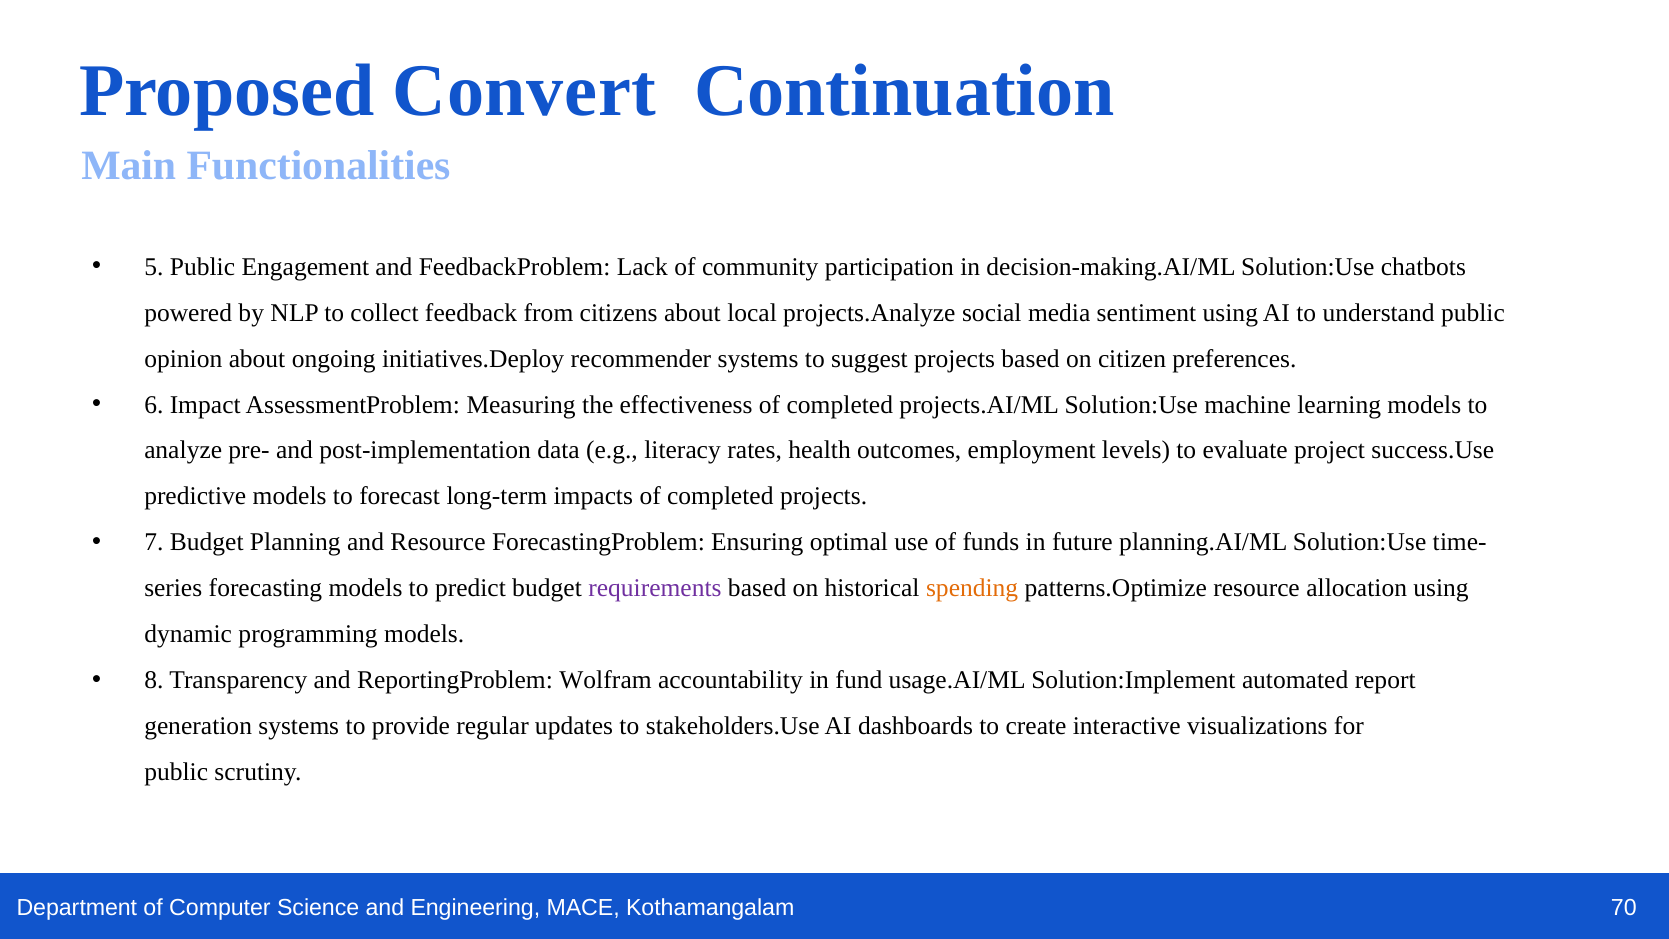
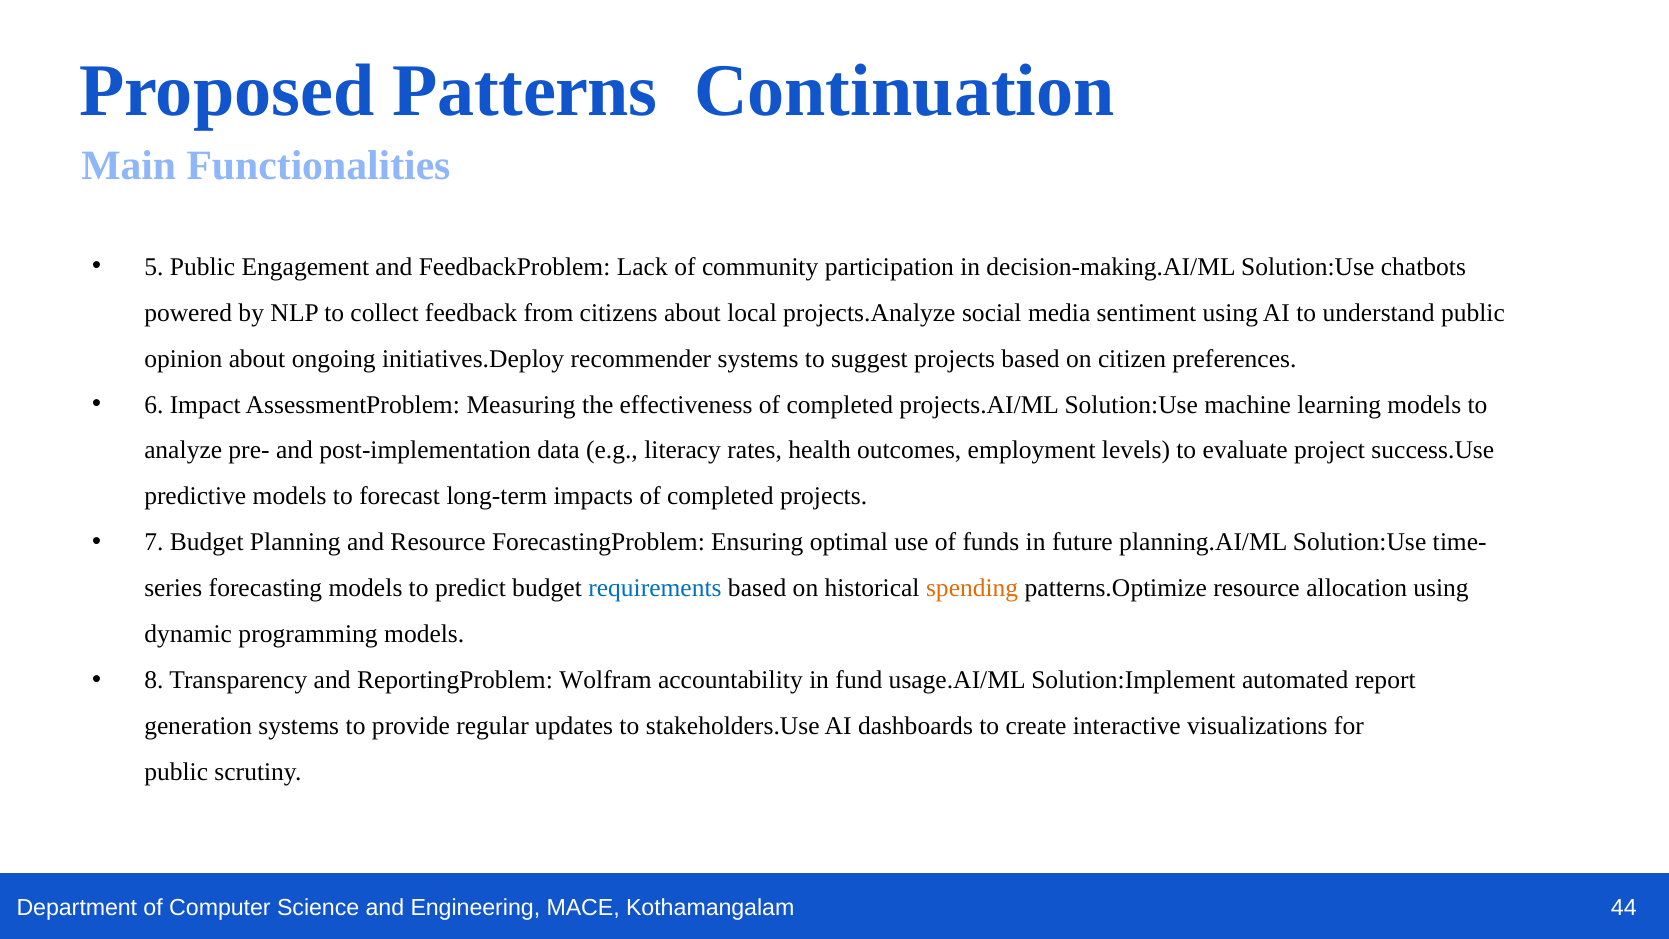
Convert: Convert -> Patterns (525, 91)
requirements colour: purple -> blue (655, 588)
70: 70 -> 44 (1624, 907)
